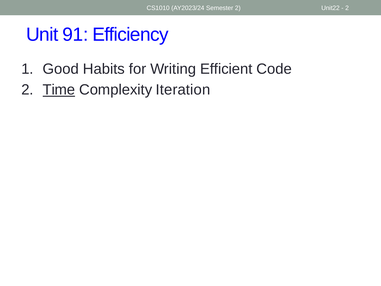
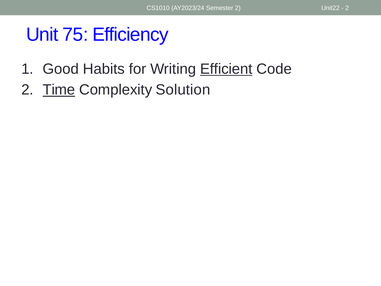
91: 91 -> 75 (75, 35)
Efficient underline: none -> present (226, 69)
Iteration: Iteration -> Solution (183, 90)
